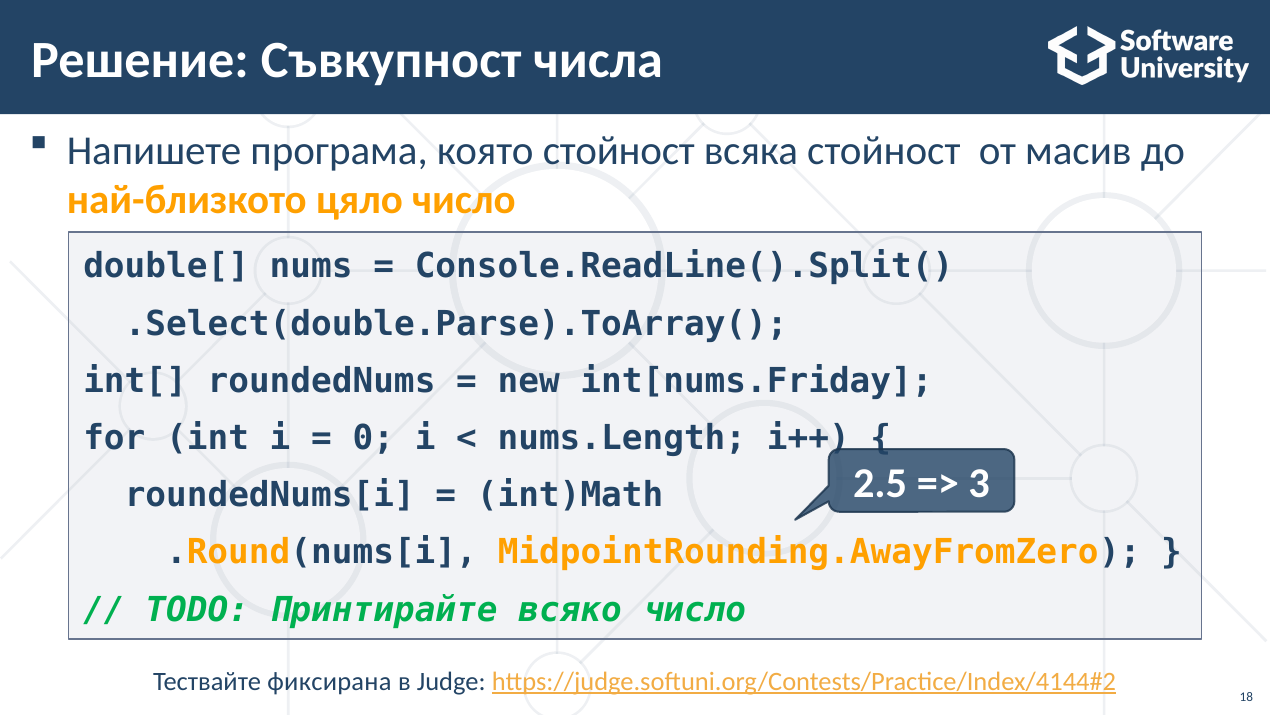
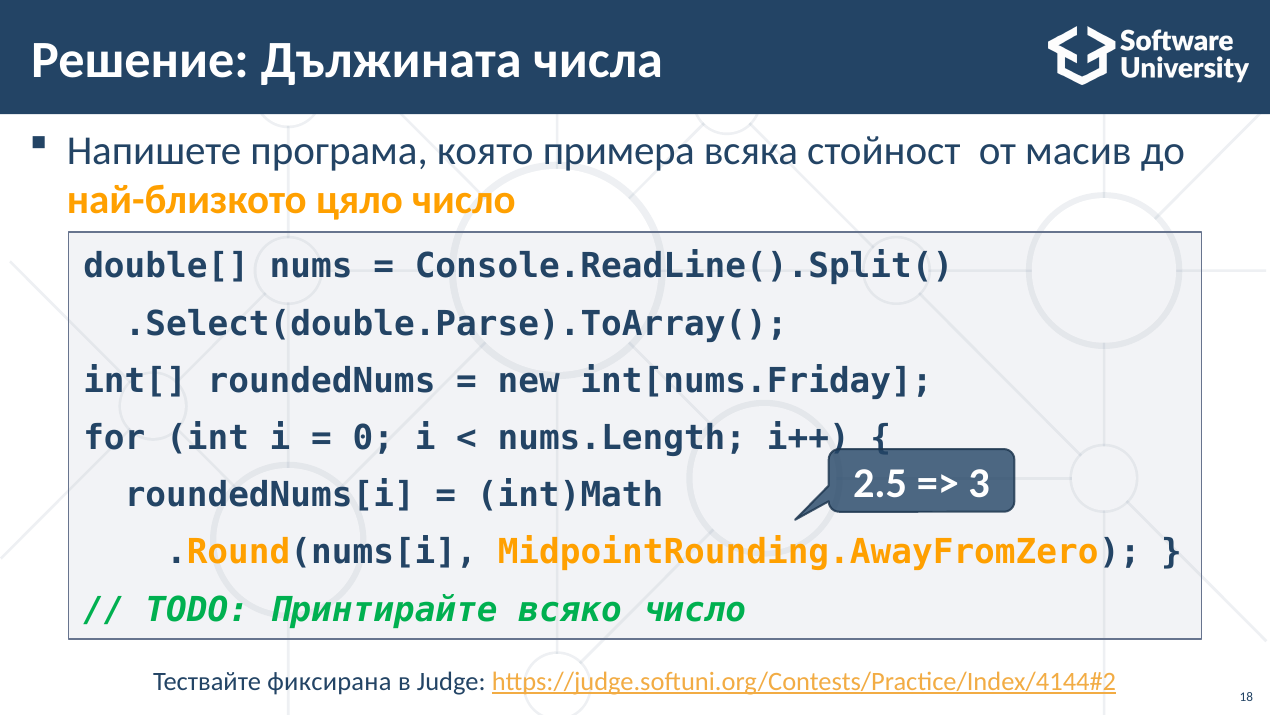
Съвкупност: Съвкупност -> Дължината (391, 60)
която стойност: стойност -> примера (619, 150)
